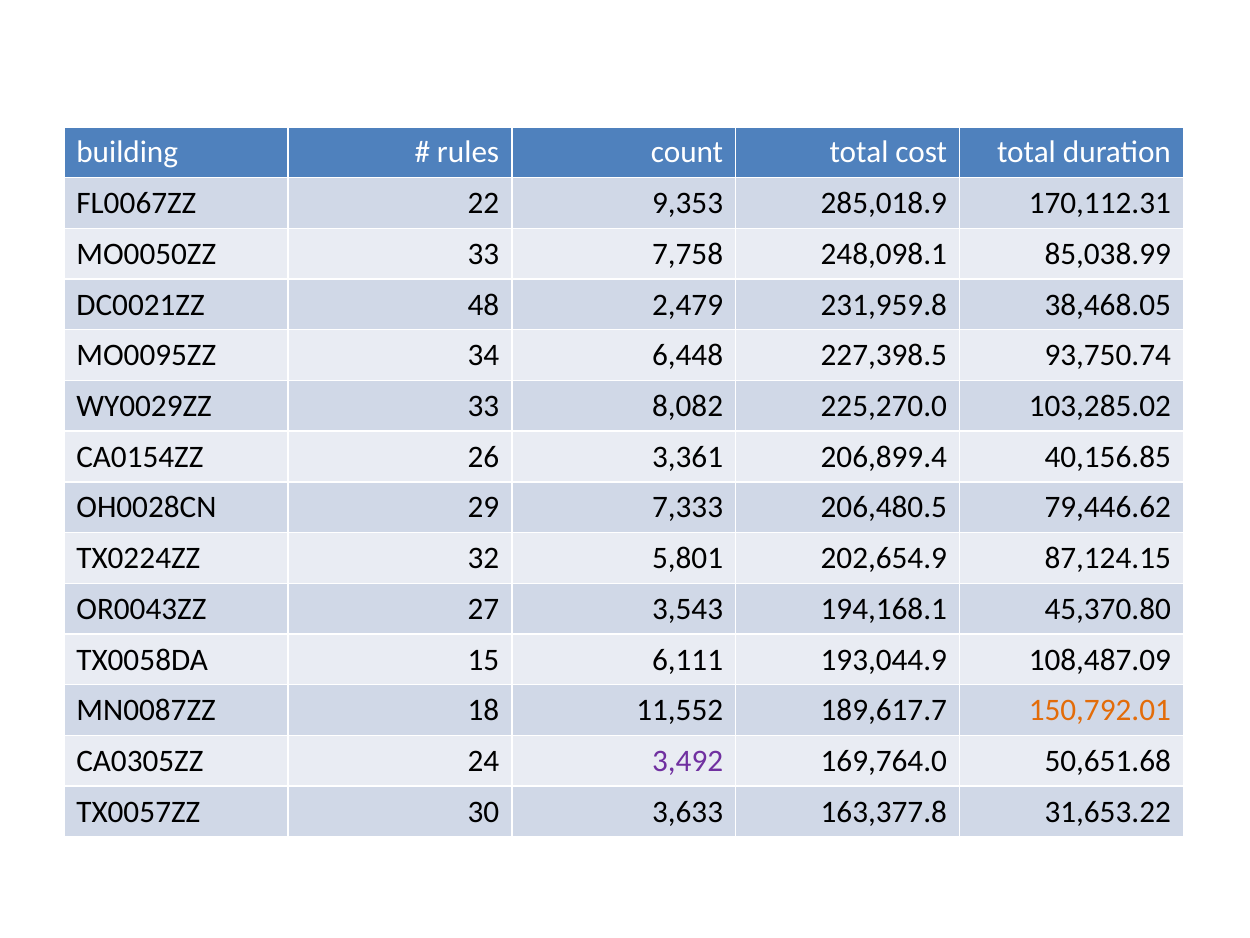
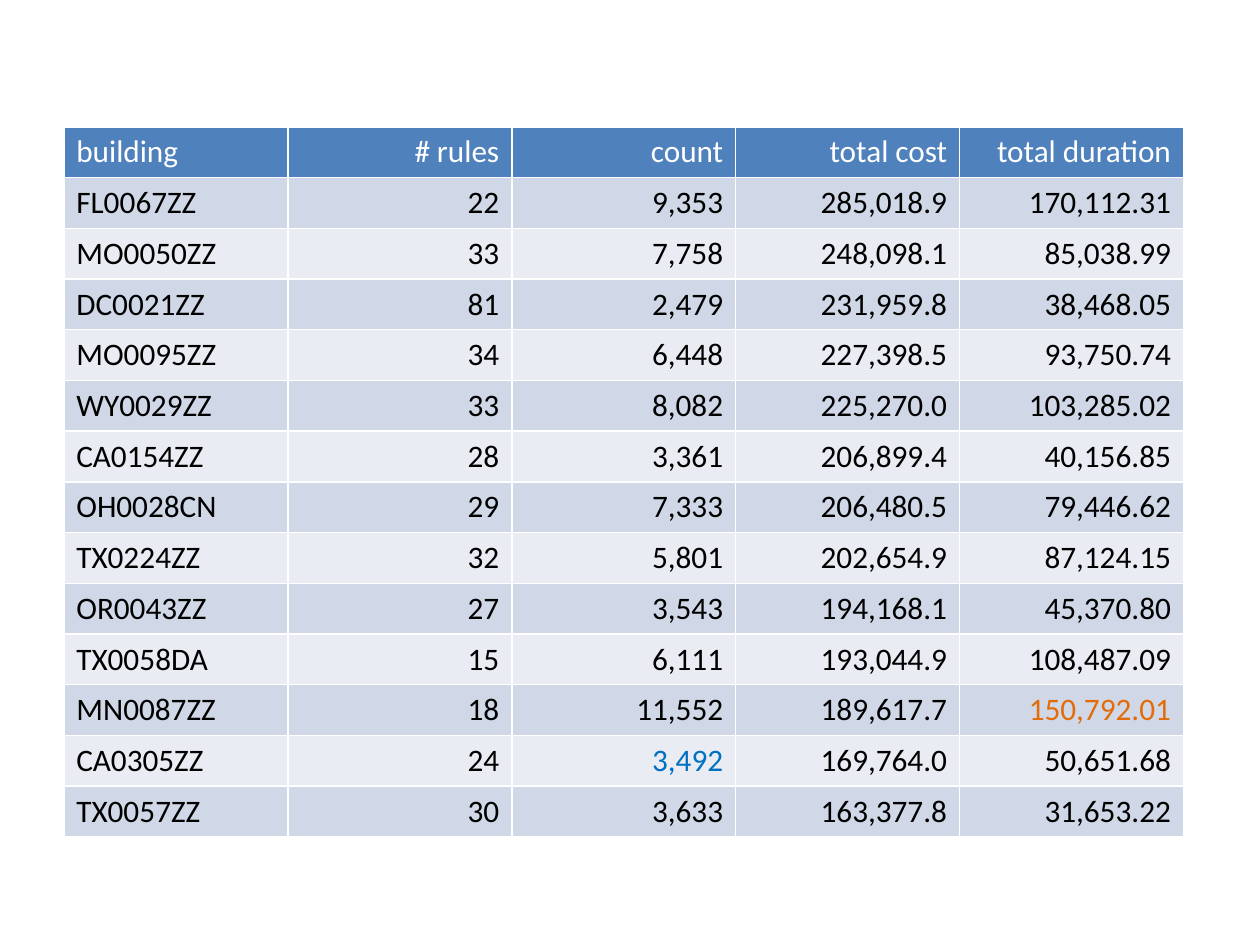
48: 48 -> 81 (483, 305)
26: 26 -> 28 (483, 457)
3,492 colour: purple -> blue (688, 761)
